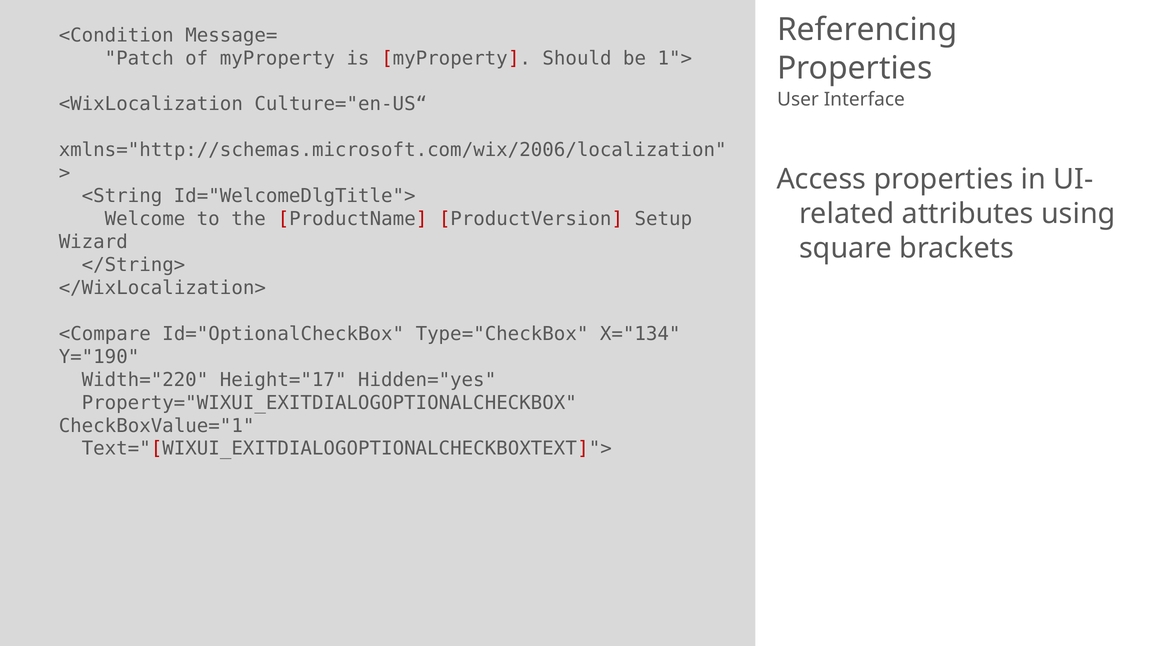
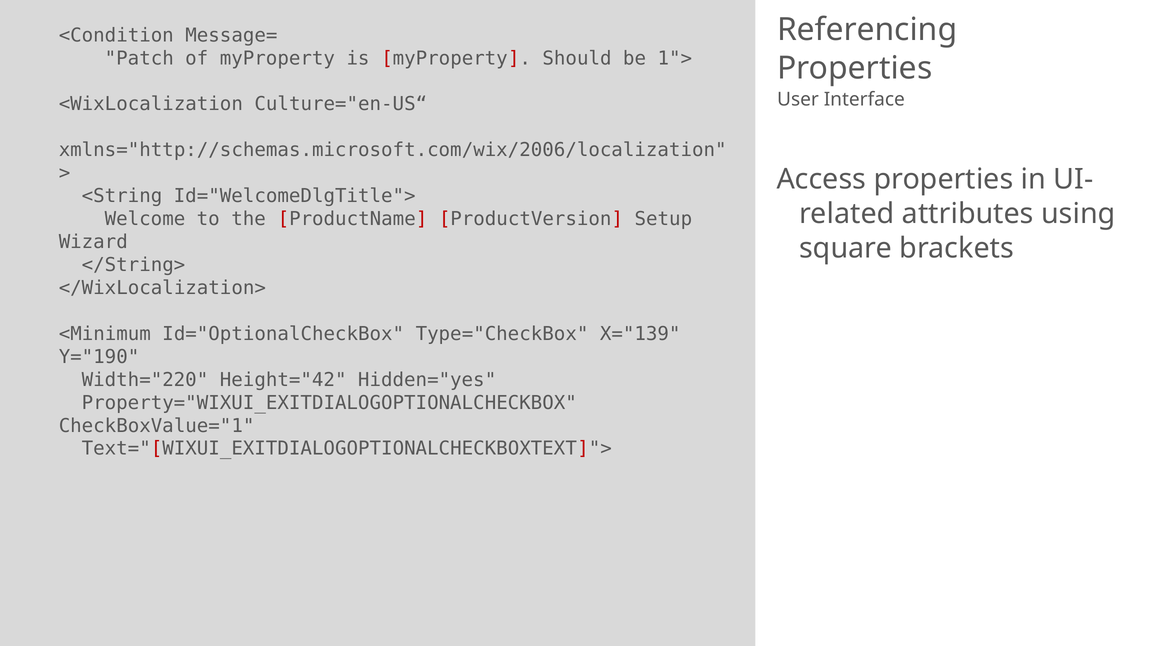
<Compare: <Compare -> <Minimum (105, 334)
X="134: X="134 -> X="139 (640, 334)
Height="17: Height="17 -> Height="42 (283, 380)
